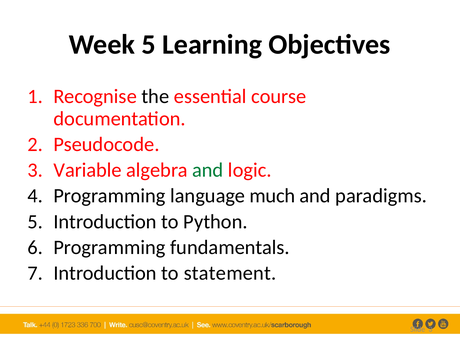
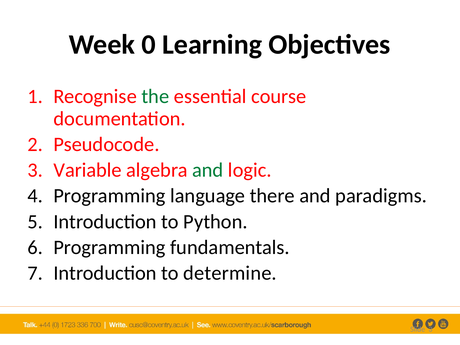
Week 5: 5 -> 0 (149, 45)
the colour: black -> green (155, 96)
much: much -> there (272, 196)
statement: statement -> determine (230, 273)
